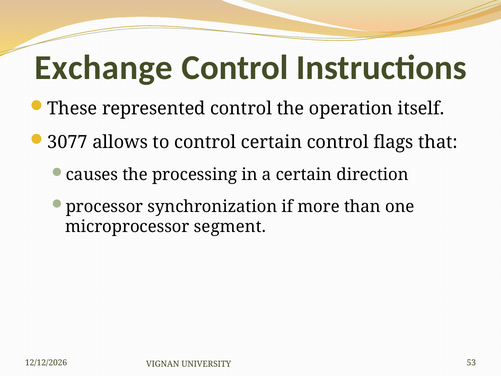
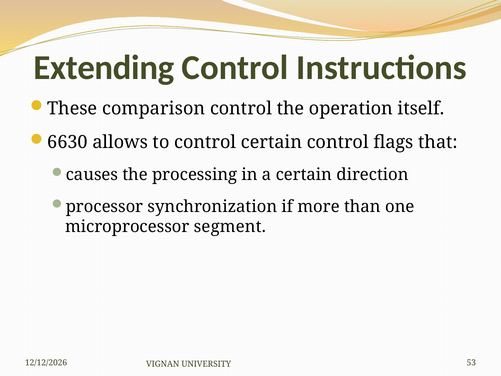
Exchange: Exchange -> Extending (104, 68)
represented: represented -> comparison (154, 109)
3077: 3077 -> 6630 (67, 142)
